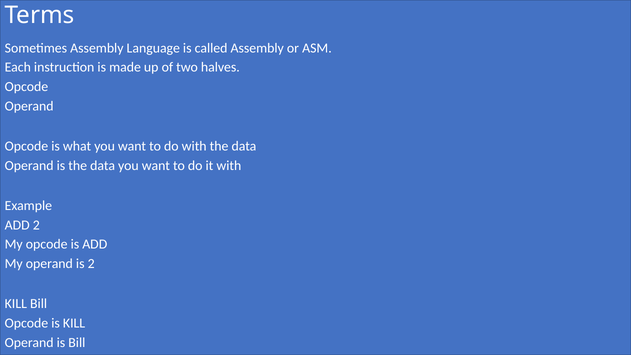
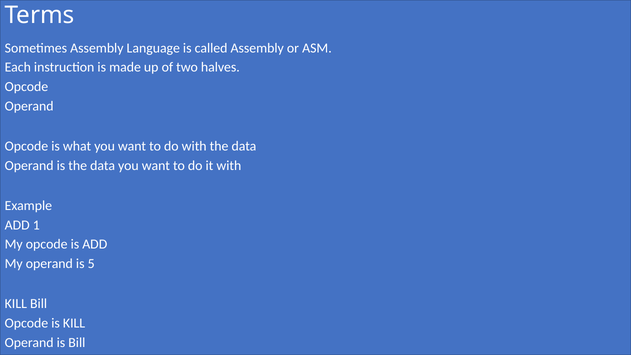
ADD 2: 2 -> 1 (36, 225)
is 2: 2 -> 5 (91, 264)
